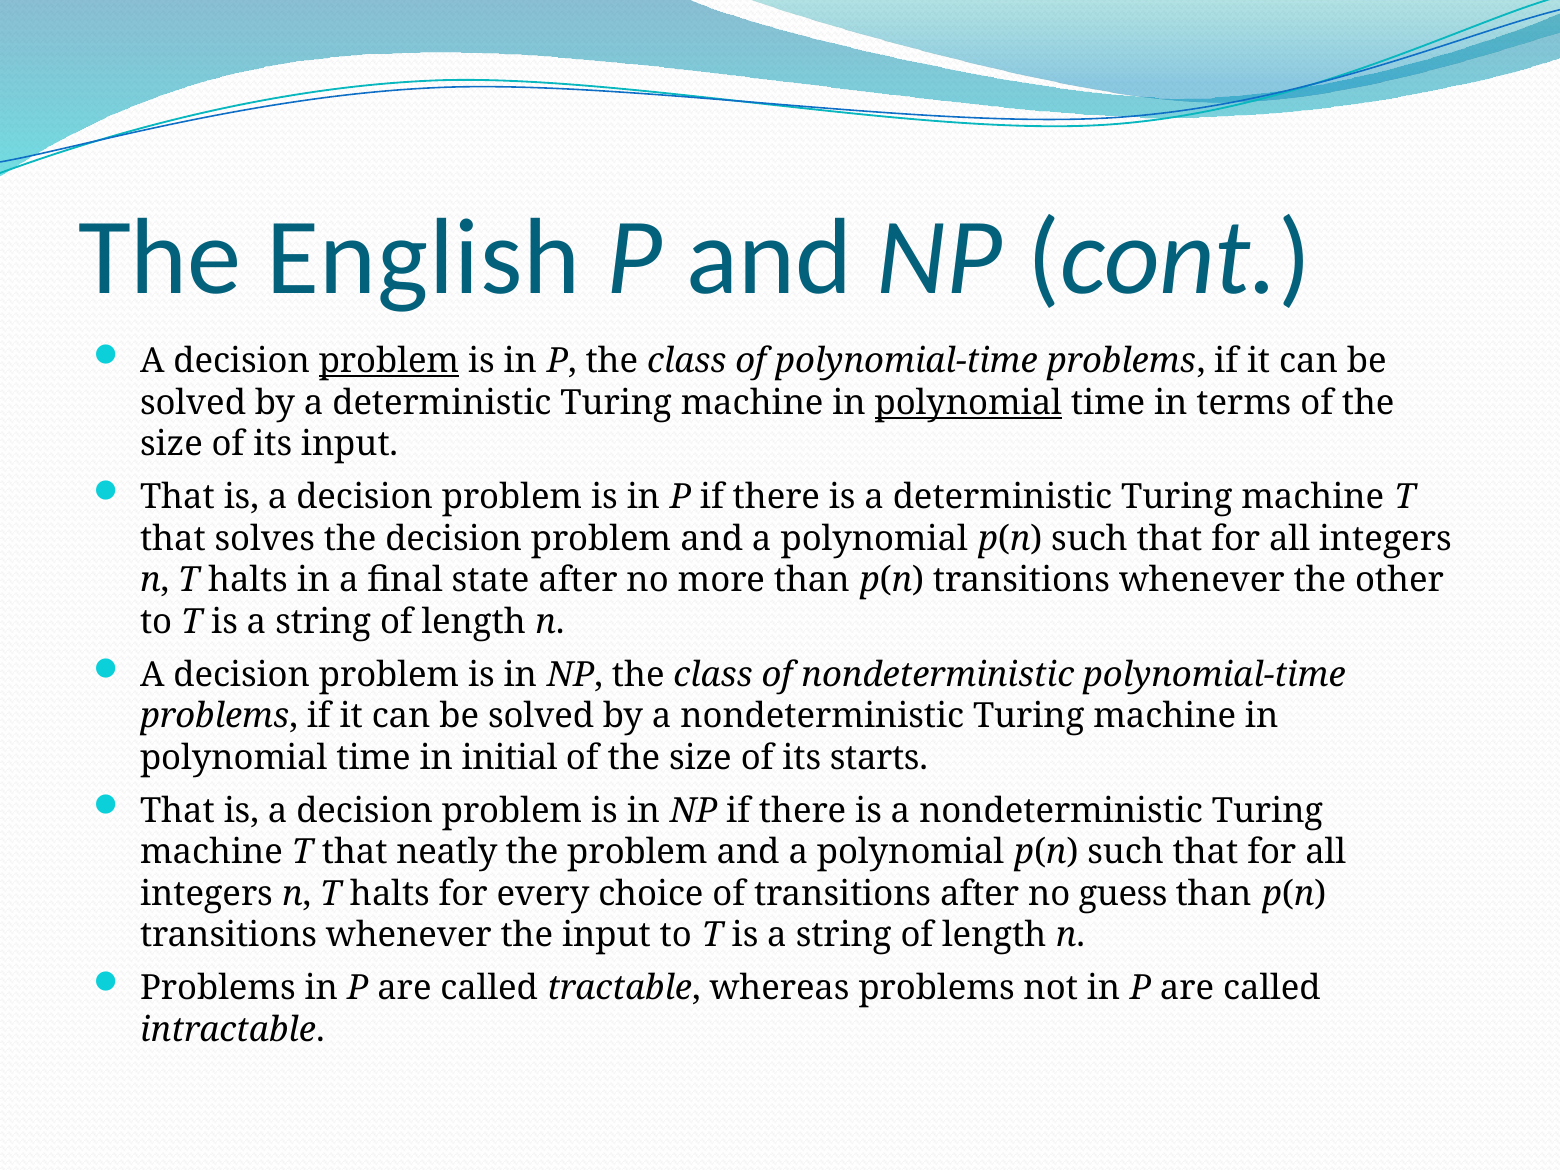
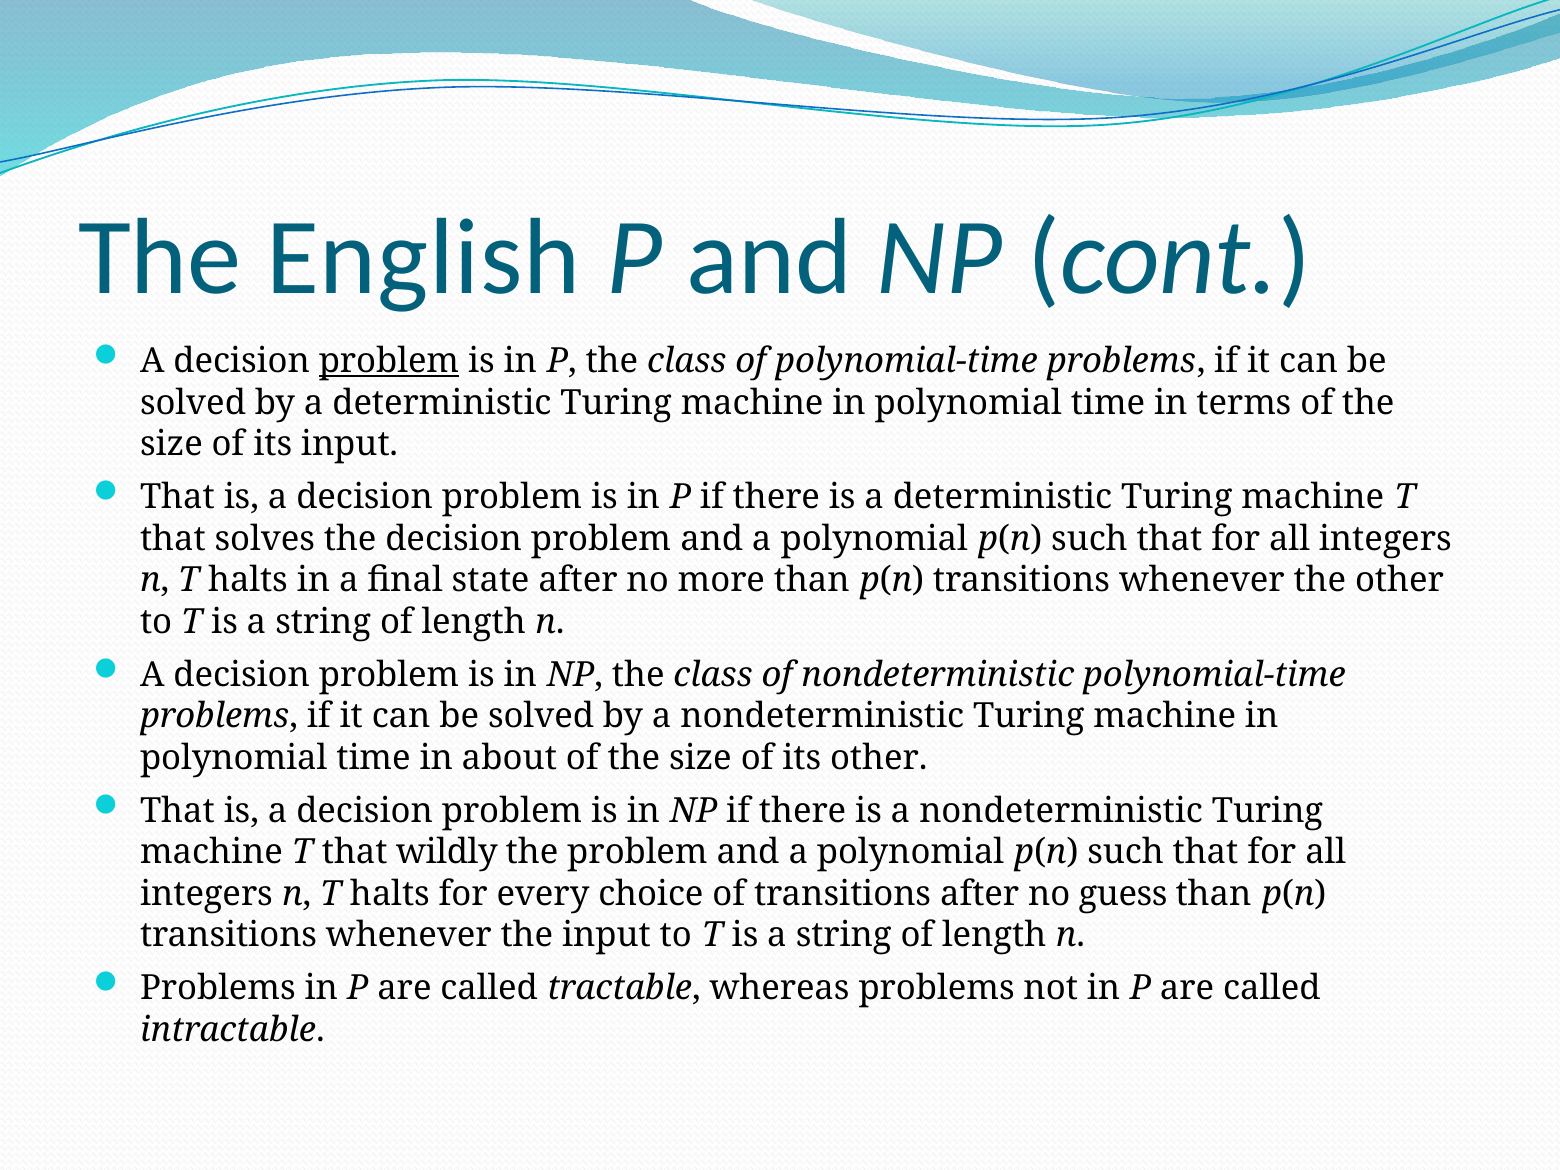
polynomial underline: present -> none (968, 403)
initial: initial -> about (509, 758)
its starts: starts -> other (879, 758)
neatly: neatly -> wildly (447, 852)
